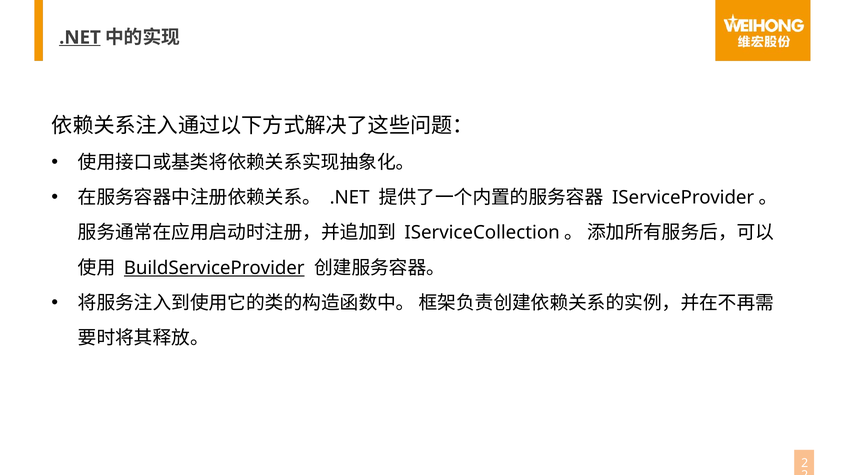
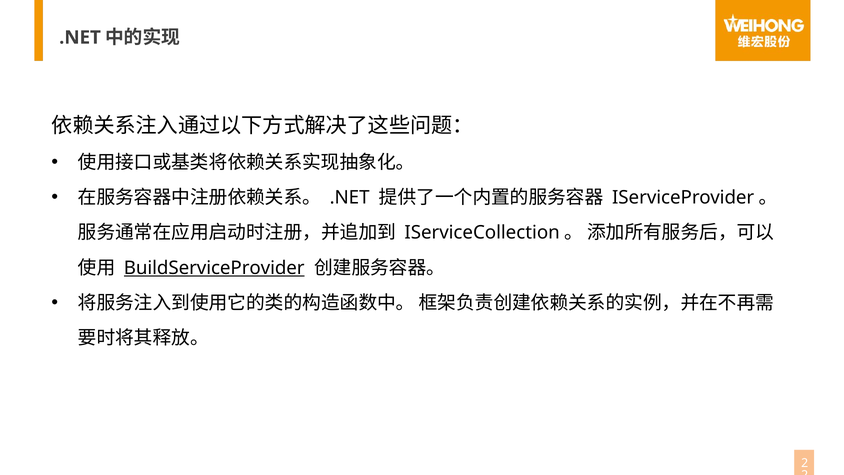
.NET underline: present -> none (80, 37)
